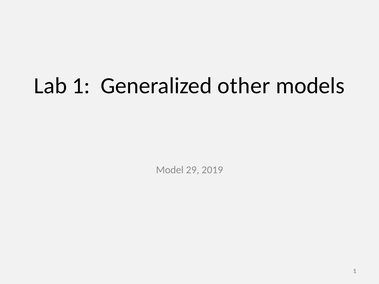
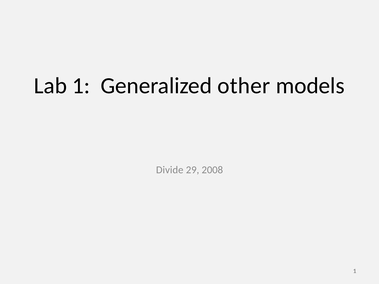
Model: Model -> Divide (170, 170)
2019: 2019 -> 2008 (212, 170)
